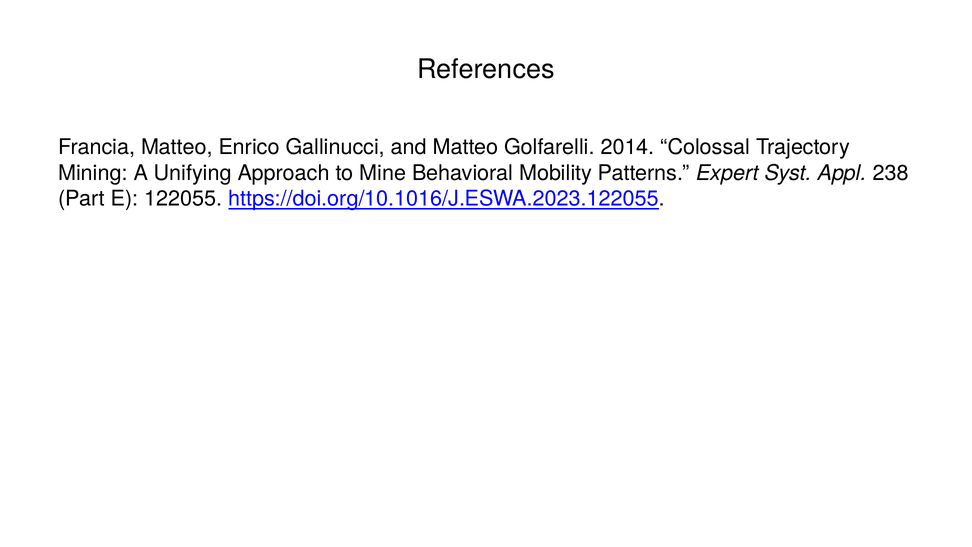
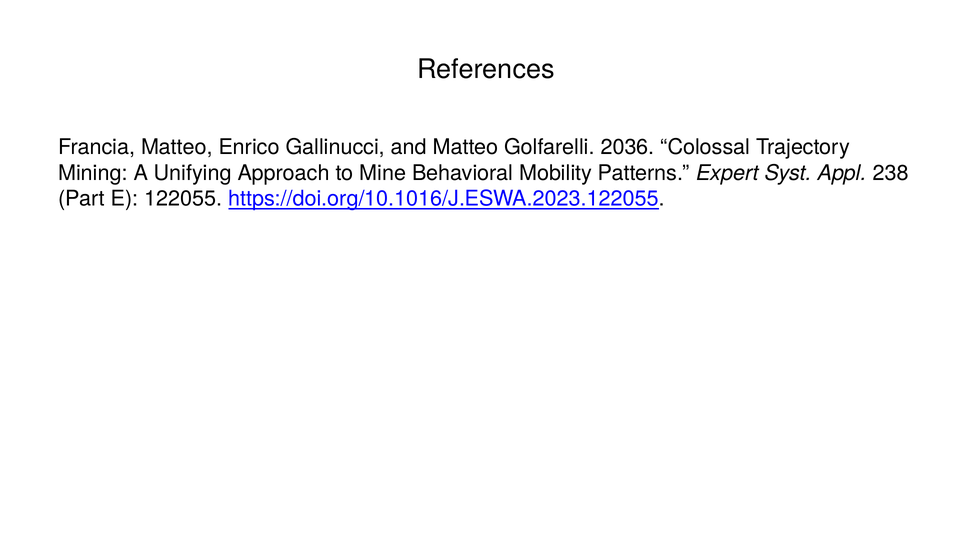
2014: 2014 -> 2036 (628, 147)
